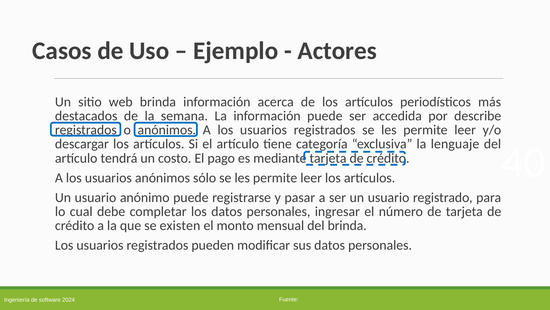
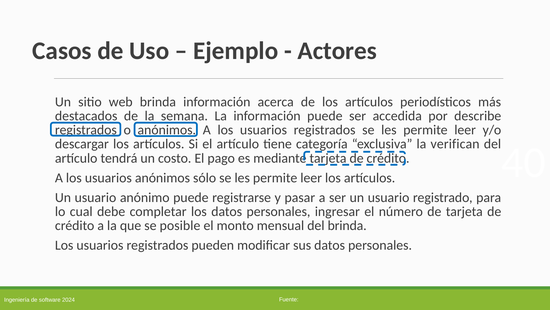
lenguaje: lenguaje -> verifican (455, 144)
existen: existen -> posible (180, 225)
